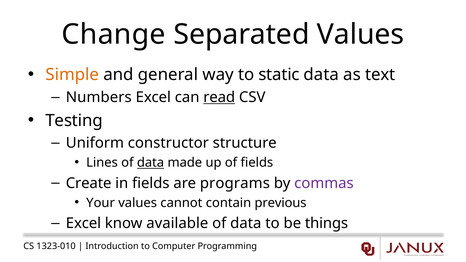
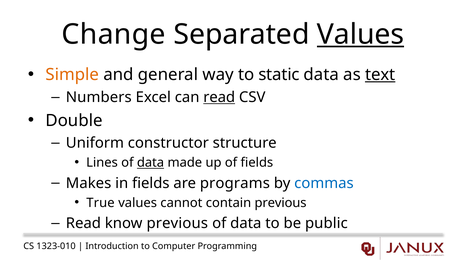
Values underline: none -> present (361, 34)
text underline: none -> present (380, 75)
Testing: Testing -> Double (74, 121)
Create: Create -> Makes (89, 183)
commas colour: purple -> blue (324, 183)
Your: Your -> True (100, 203)
Excel: Excel -> Read (83, 223)
know available: available -> previous (177, 223)
things: things -> public (326, 223)
